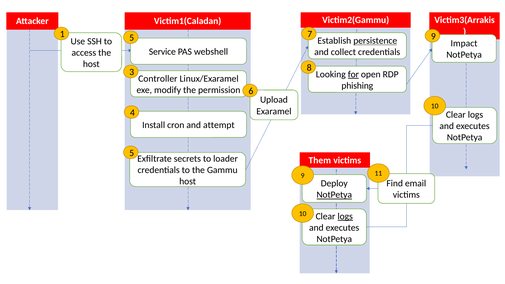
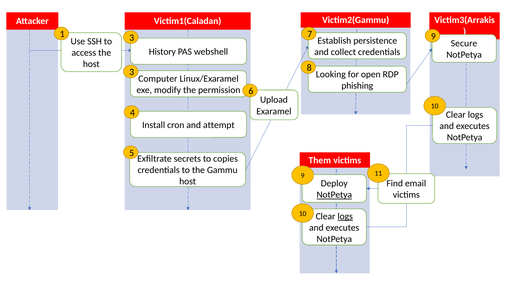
1 5: 5 -> 3 (132, 38)
persistence underline: present -> none (375, 41)
Impact: Impact -> Secure (464, 43)
Service: Service -> History (162, 52)
for underline: present -> none (353, 74)
Controller: Controller -> Computer (158, 79)
loader: loader -> copies (226, 159)
